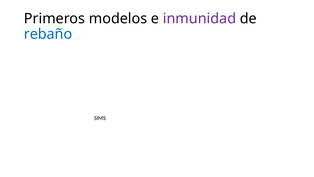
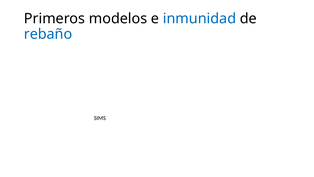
inmunidad colour: purple -> blue (200, 19)
